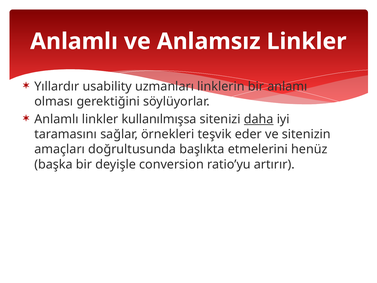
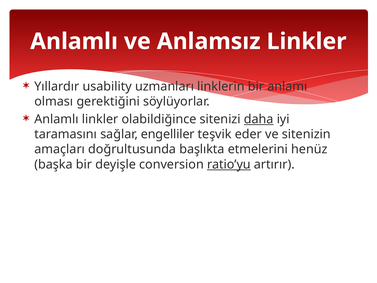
kullanılmışsa: kullanılmışsa -> olabildiğince (159, 119)
örnekleri: örnekleri -> engelliler (168, 134)
ratio’yu underline: none -> present (229, 164)
